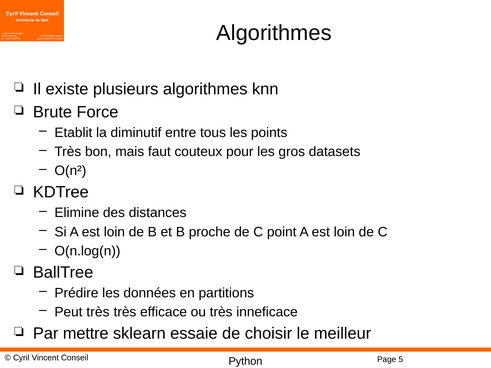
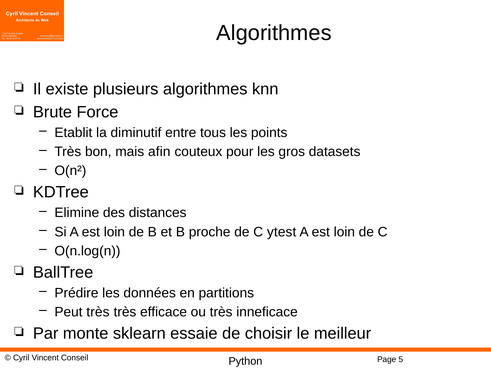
faut: faut -> afin (159, 152)
point: point -> ytest (282, 232)
mettre: mettre -> monte (86, 334)
